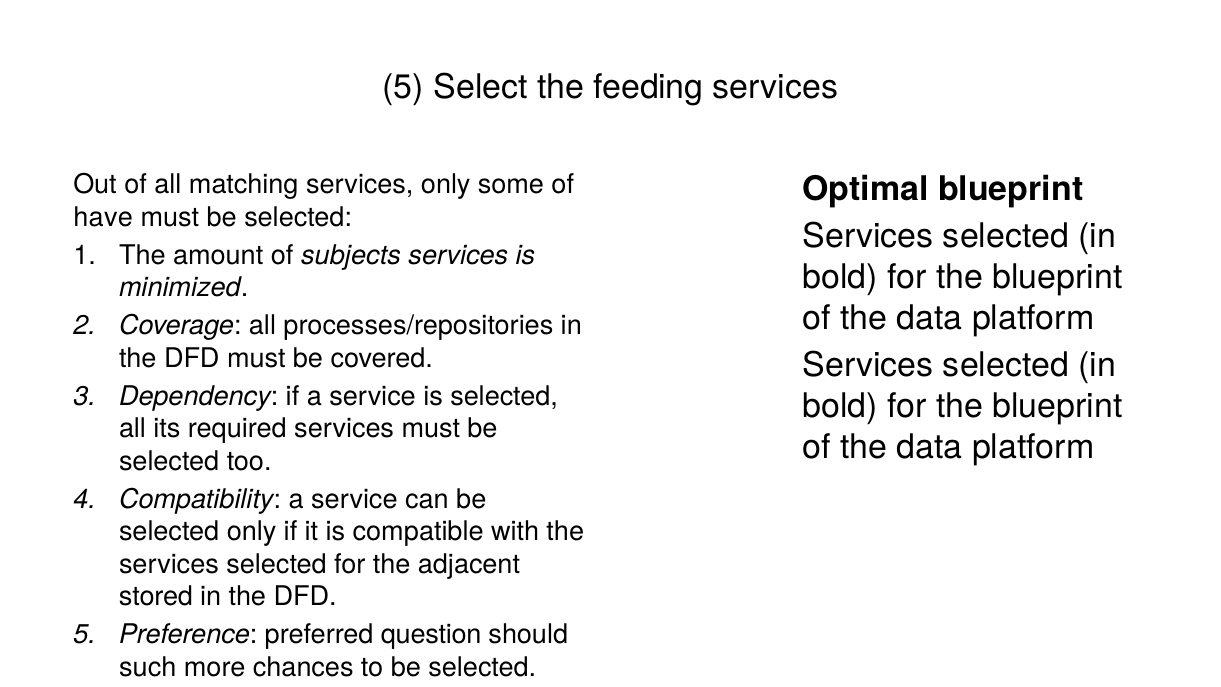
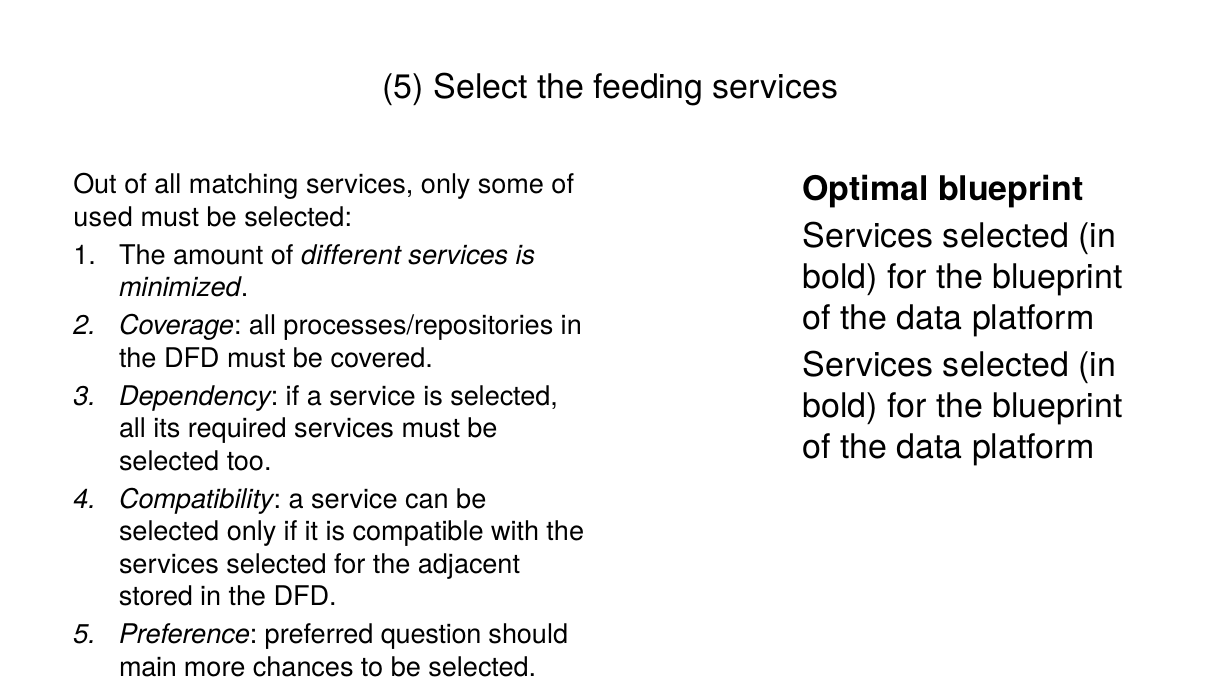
have: have -> used (103, 217)
subjects: subjects -> different (351, 255)
such: such -> main (148, 667)
